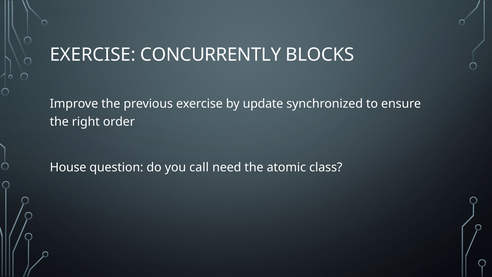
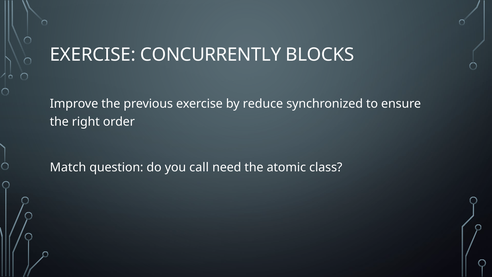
update: update -> reduce (263, 104)
House: House -> Match (68, 167)
